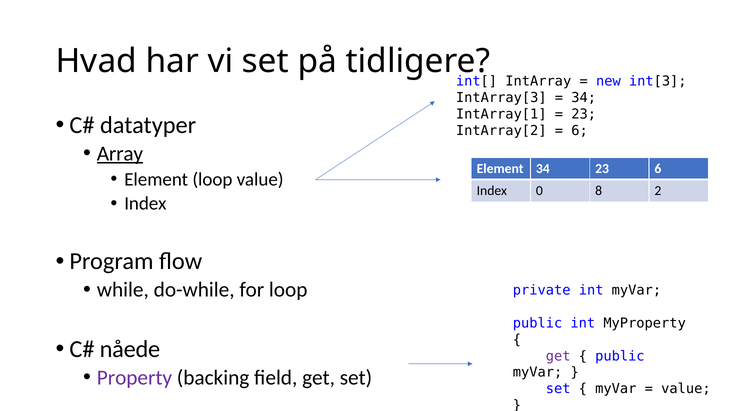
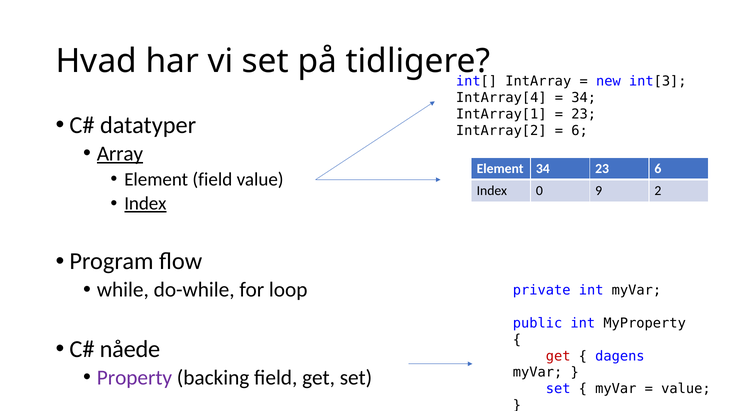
IntArray[3: IntArray[3 -> IntArray[4 (501, 98)
Element loop: loop -> field (212, 179)
8: 8 -> 9 (599, 191)
Index underline: none -> present (145, 204)
get colour: purple -> red (558, 356)
public: public -> dagens (620, 356)
